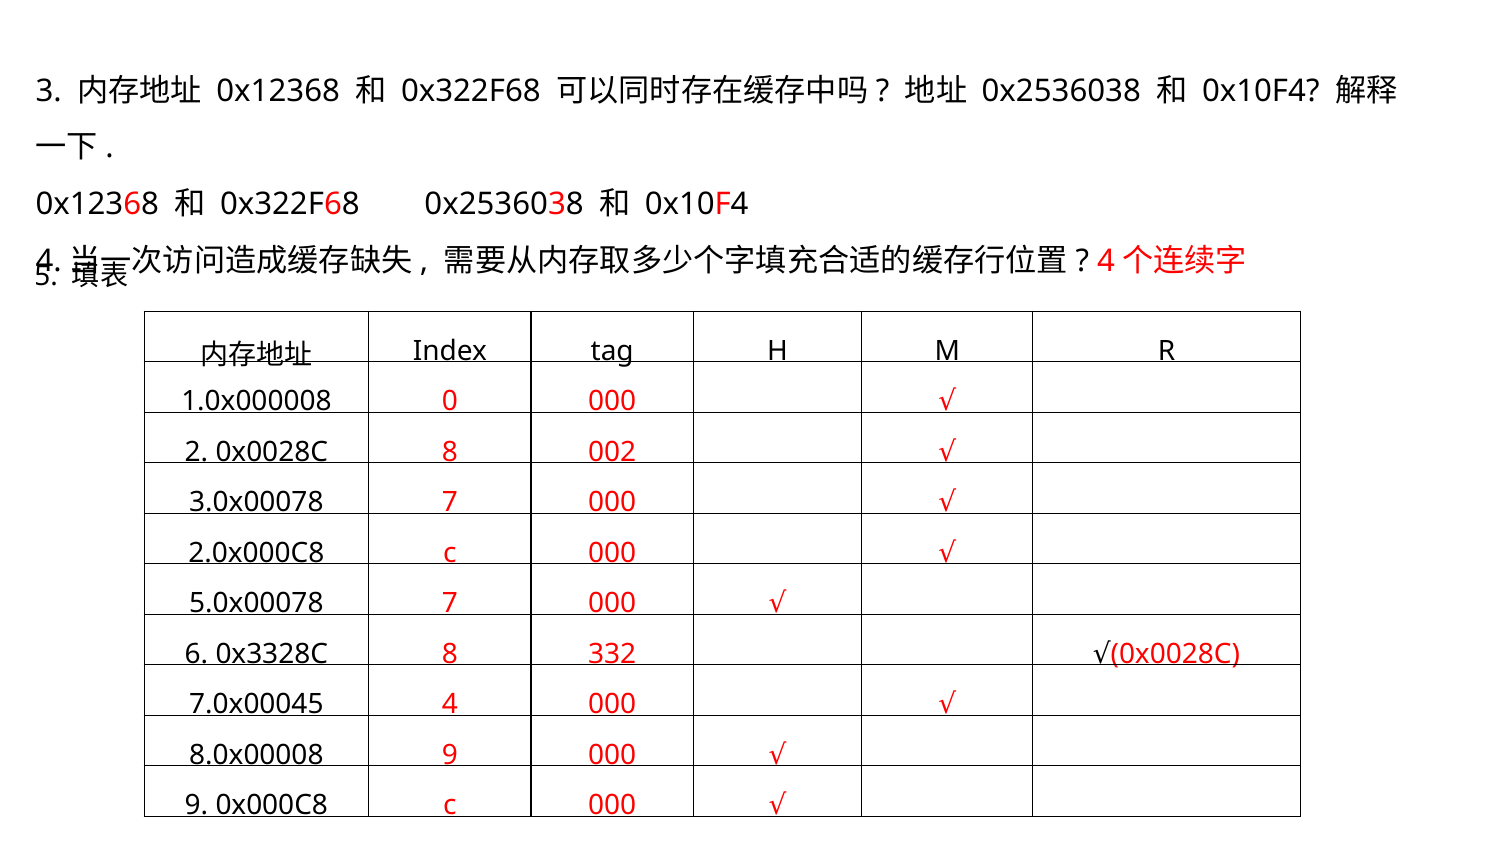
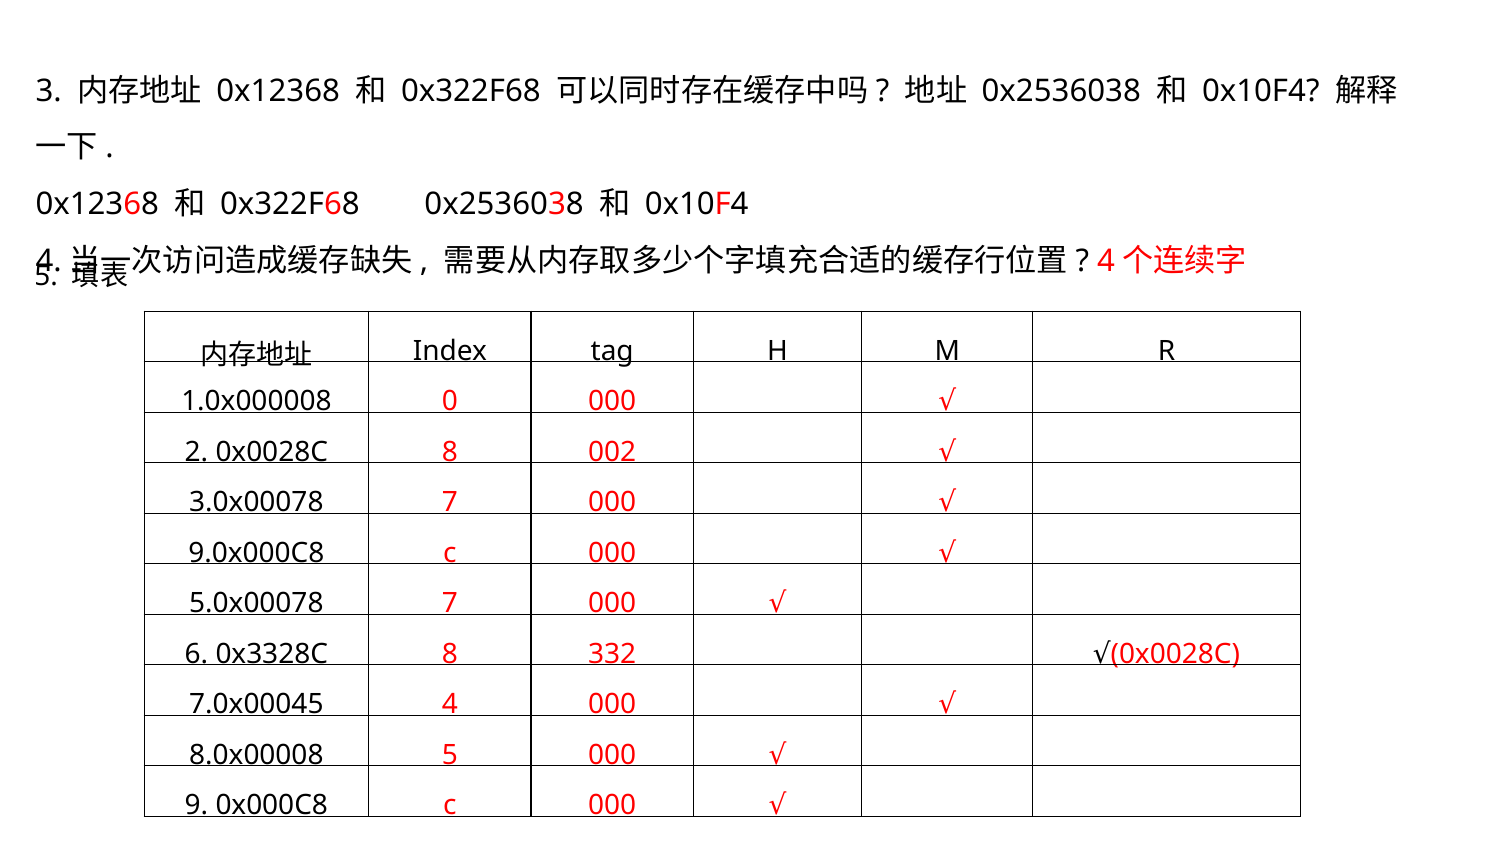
2.0x000C8: 2.0x000C8 -> 9.0x000C8 (256, 553)
8.0x00008 9: 9 -> 5 (450, 755)
